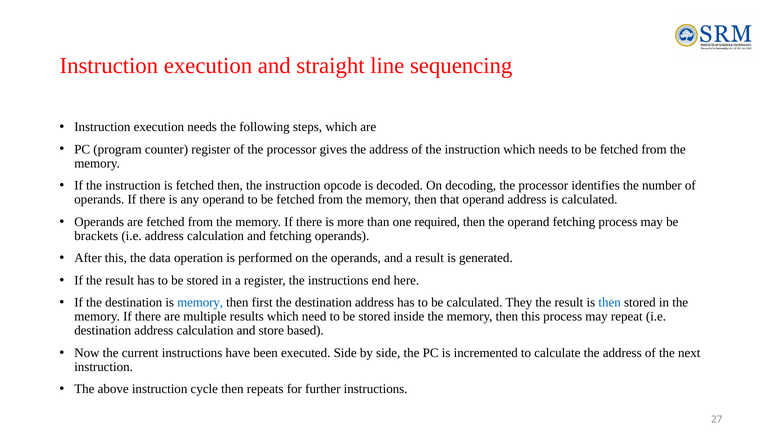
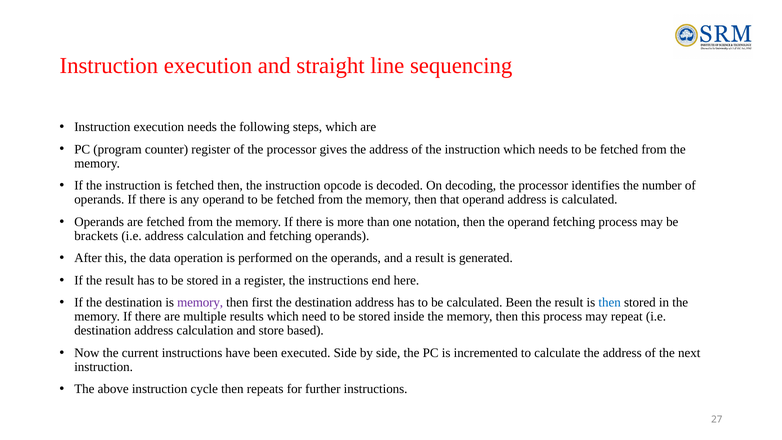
required: required -> notation (437, 222)
memory colour: blue -> purple (200, 302)
calculated They: They -> Been (519, 302)
